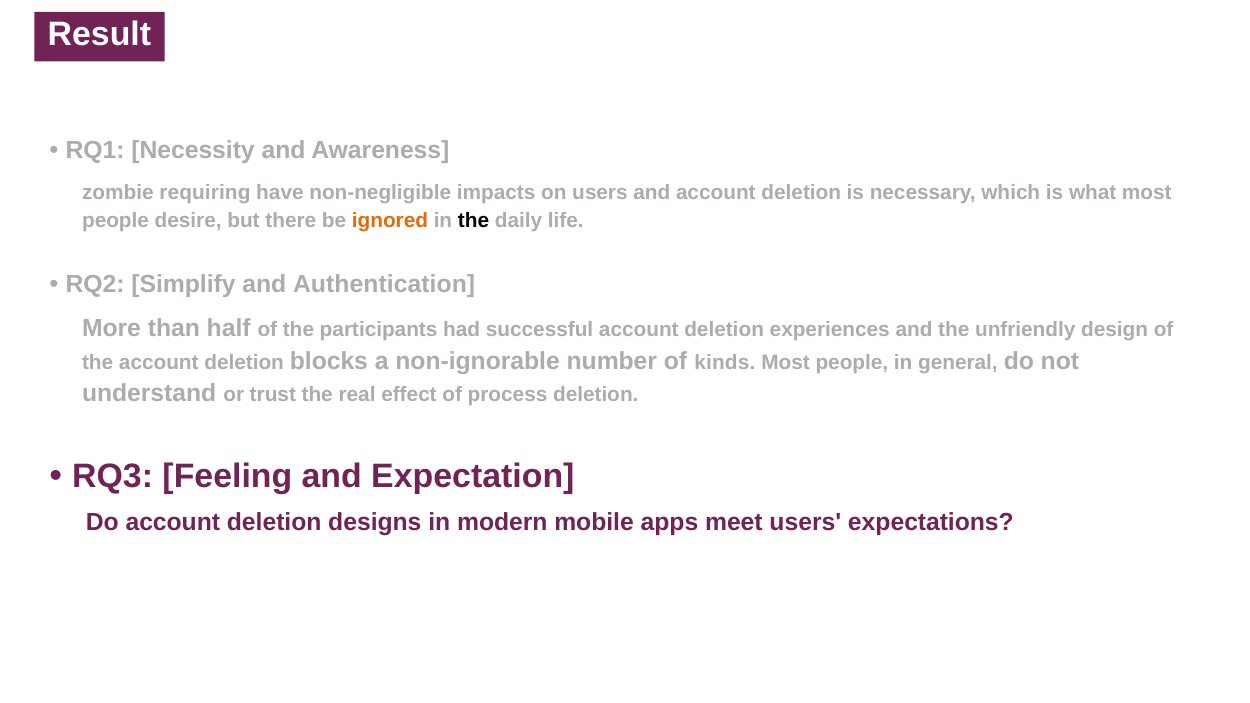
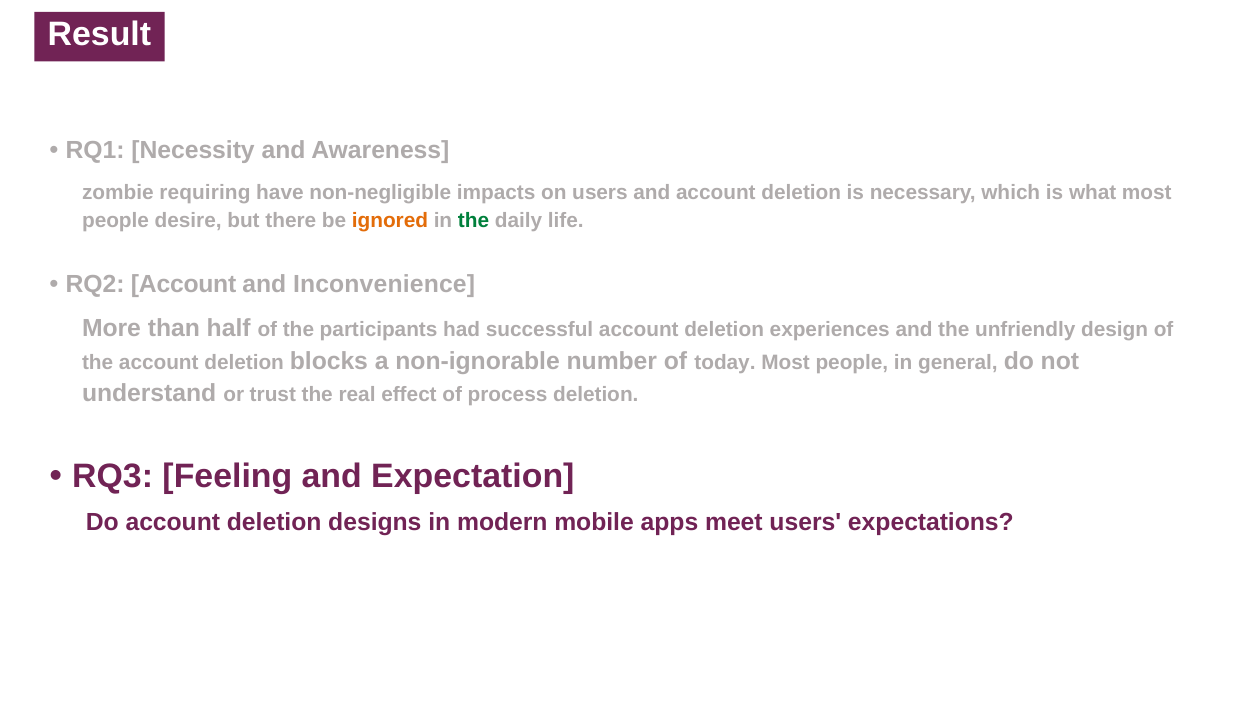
the colour: black -> green (474, 221)
RQ2 Simplify: Simplify -> Account (184, 285)
Authentication: Authentication -> Inconvenience (384, 285)
kinds: kinds -> today (725, 362)
